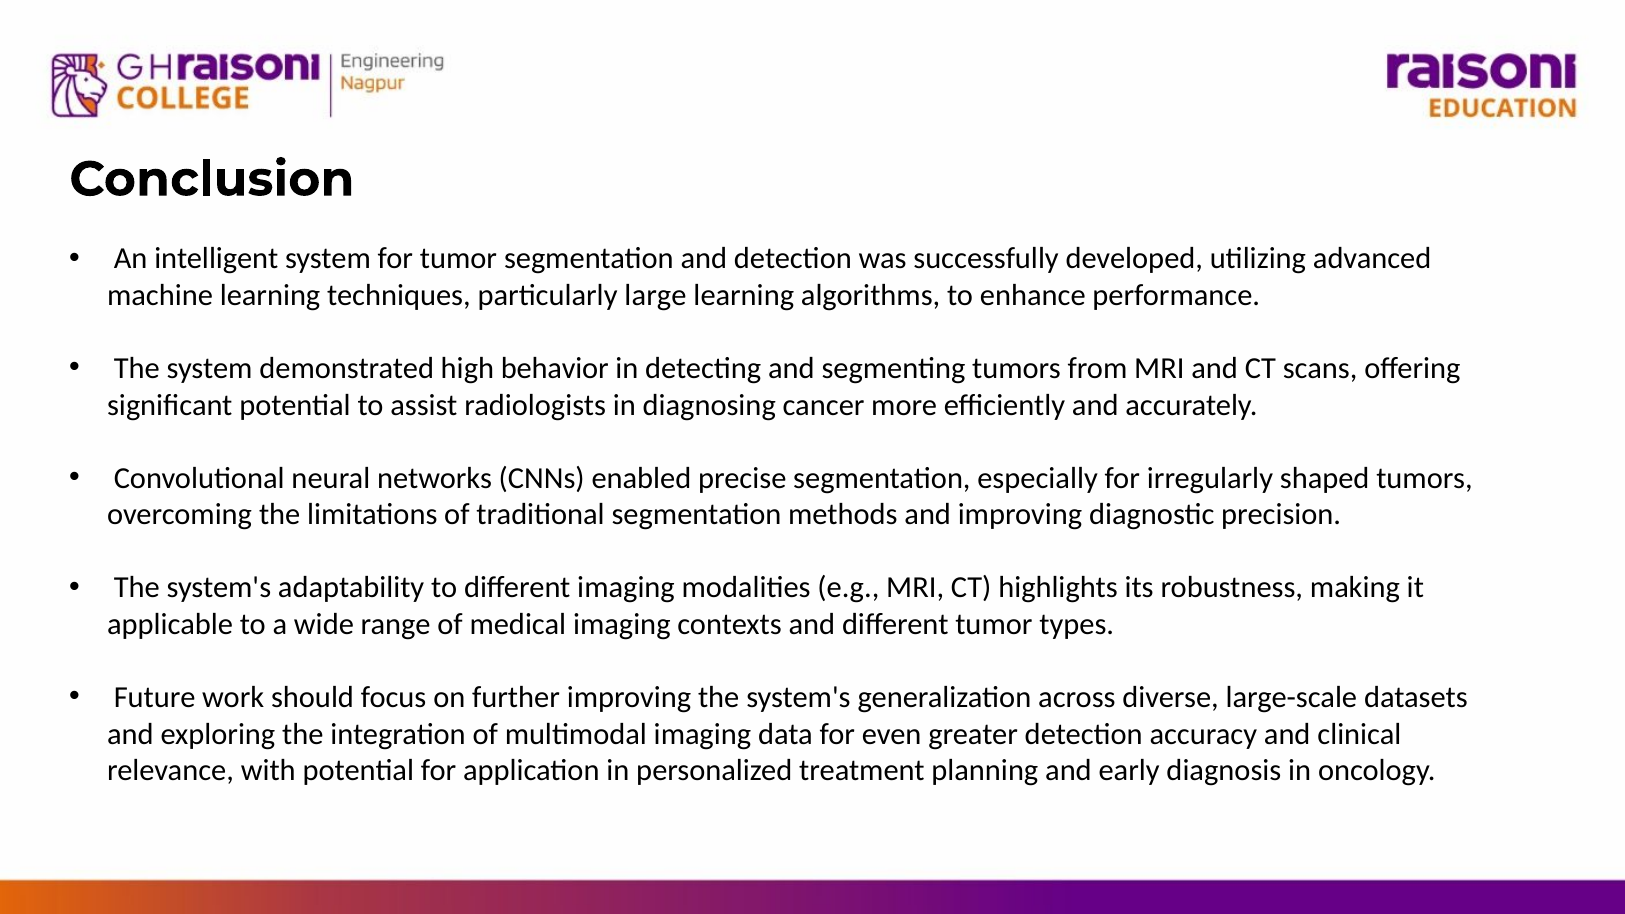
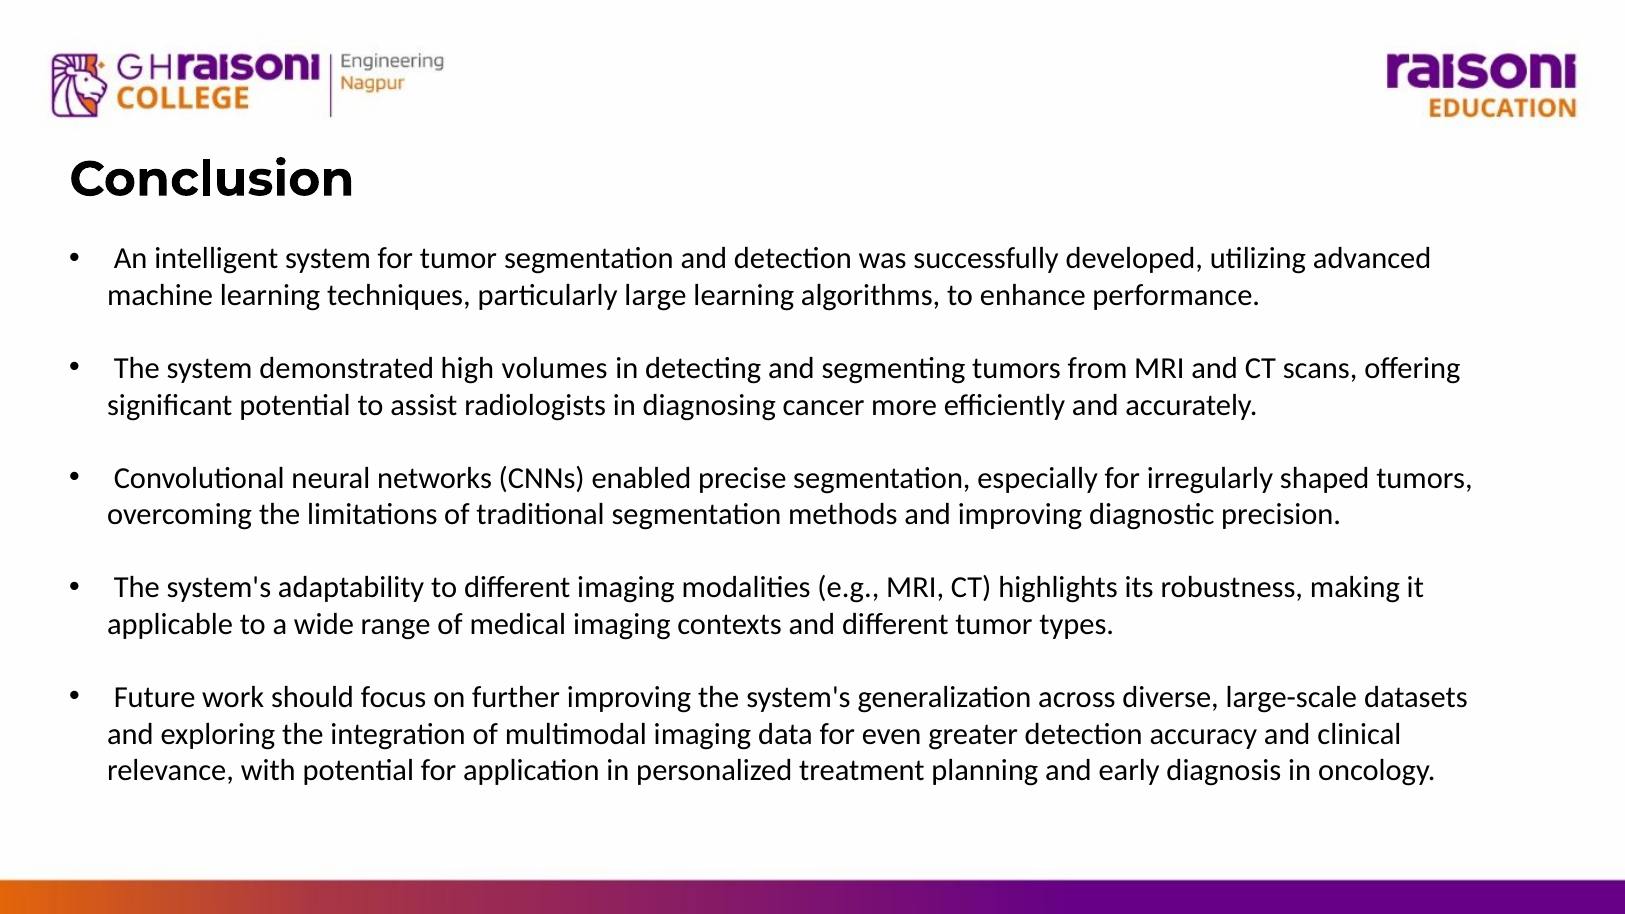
behavior: behavior -> volumes (555, 368)
